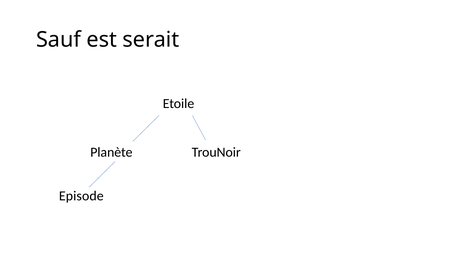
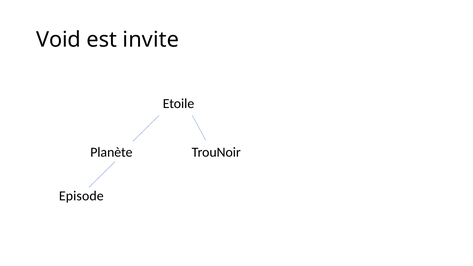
Sauf: Sauf -> Void (59, 40)
serait: serait -> invite (151, 40)
